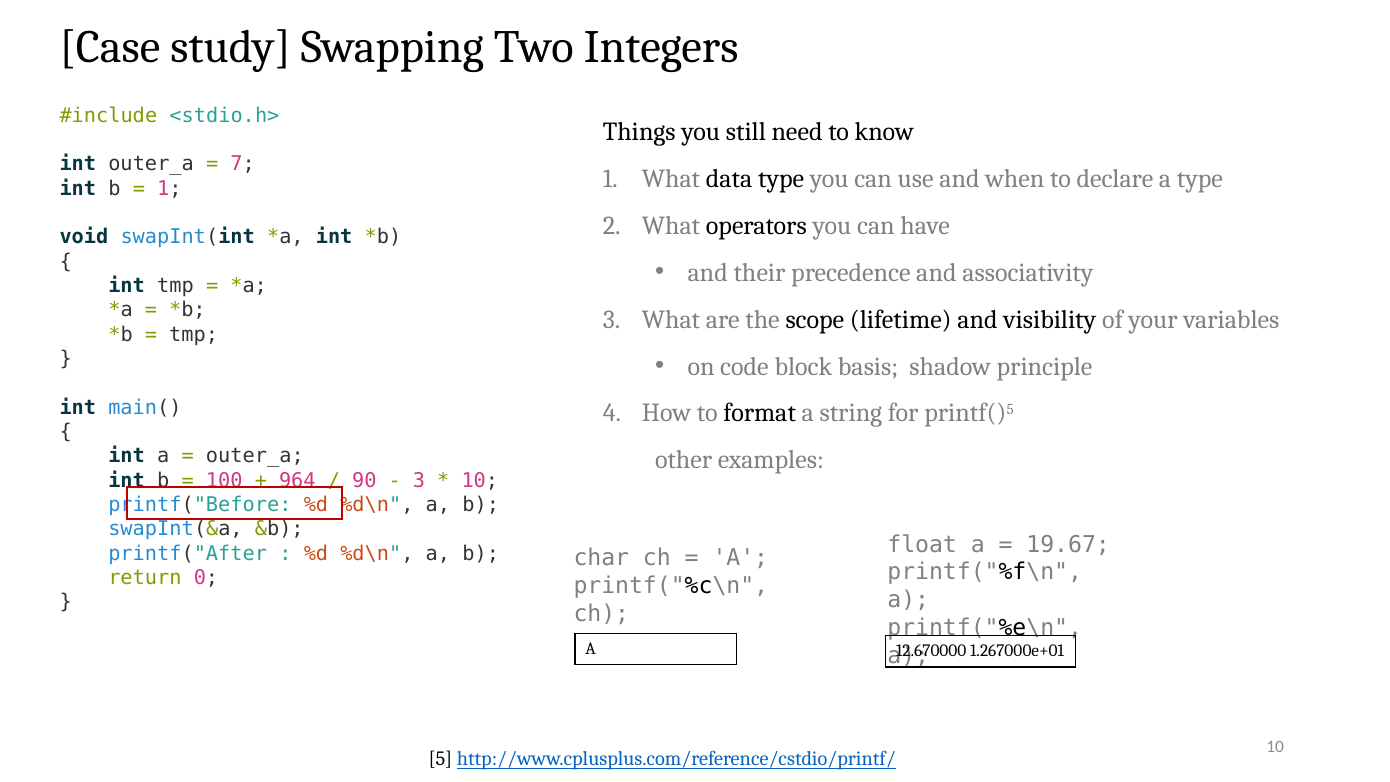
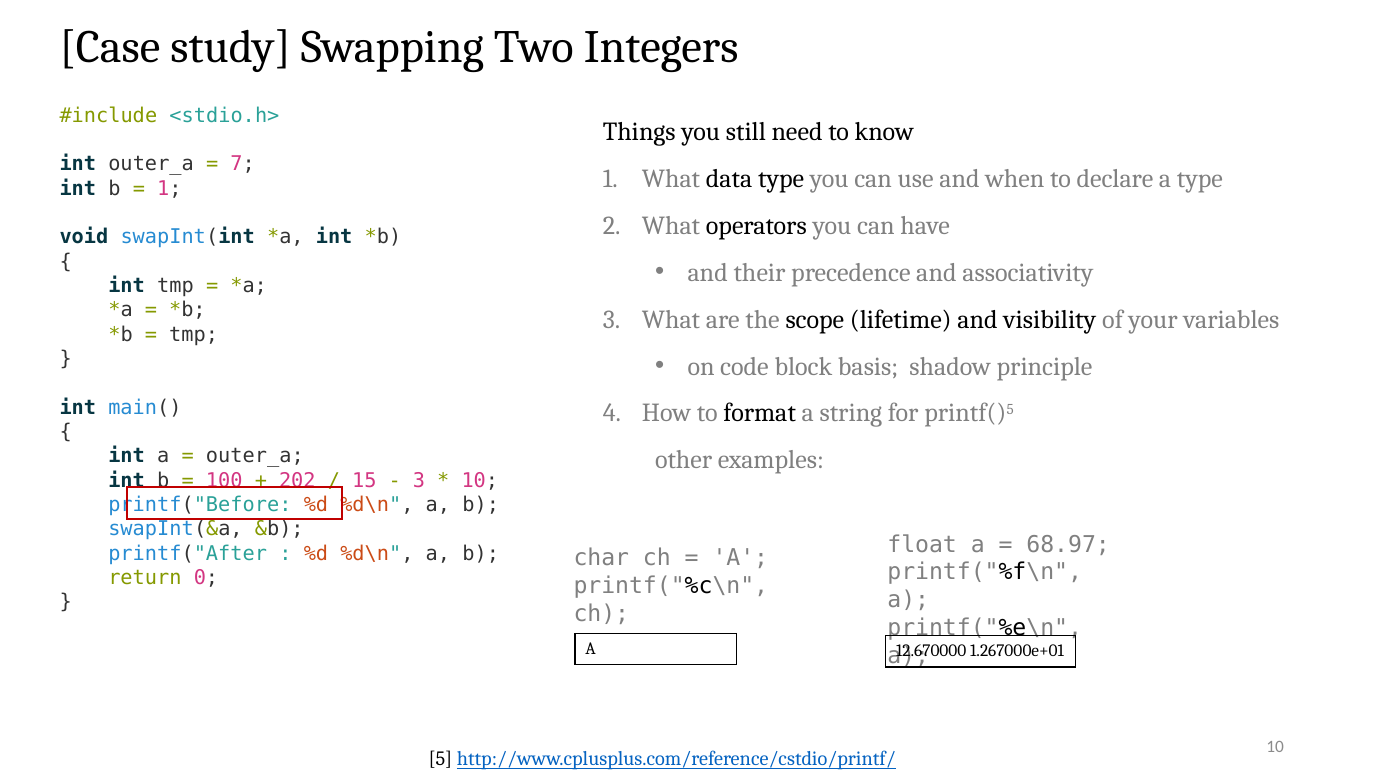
964: 964 -> 202 (297, 480)
90: 90 -> 15 (364, 480)
19.67: 19.67 -> 68.97 (1068, 544)
